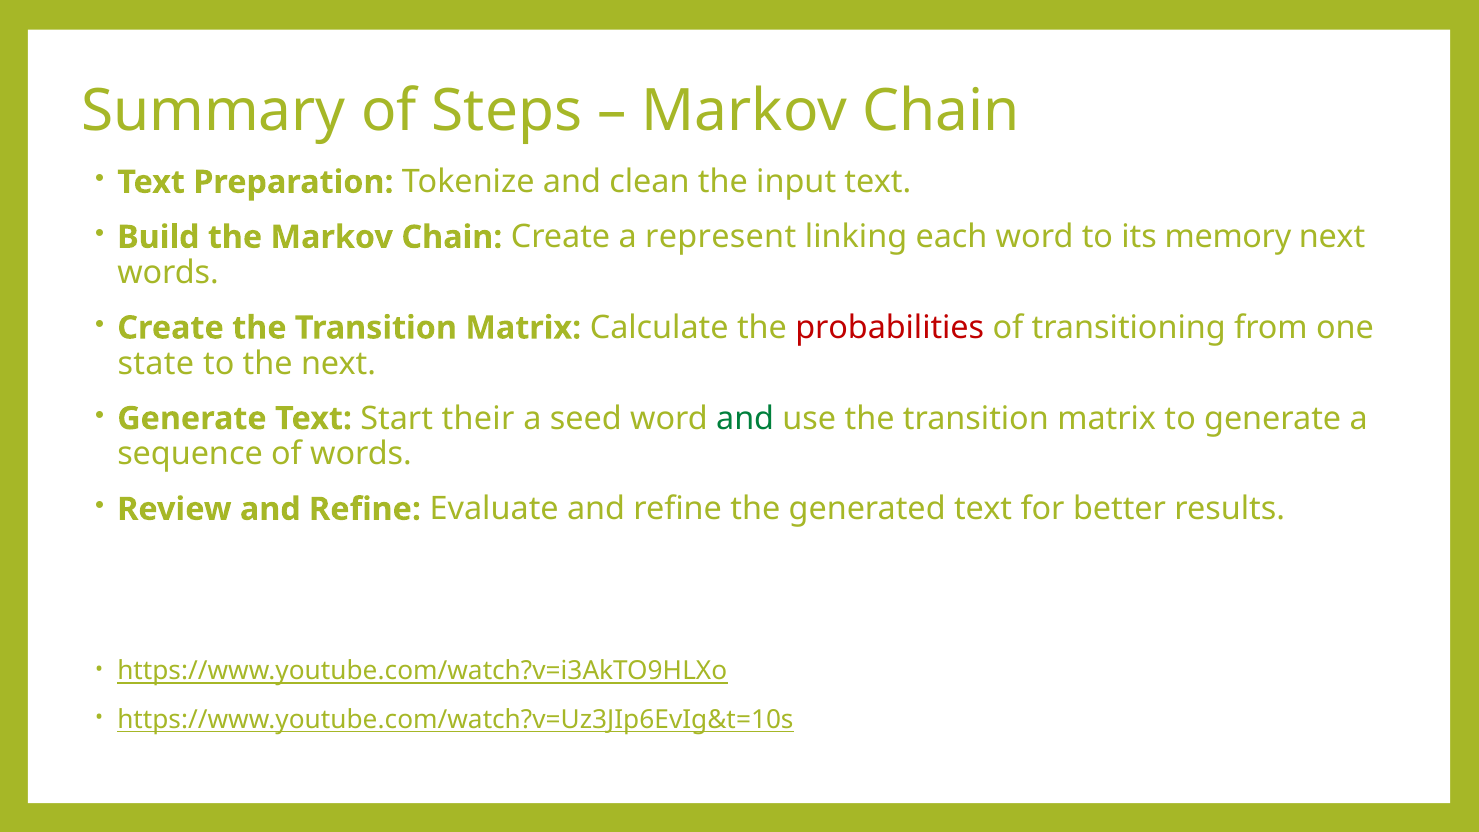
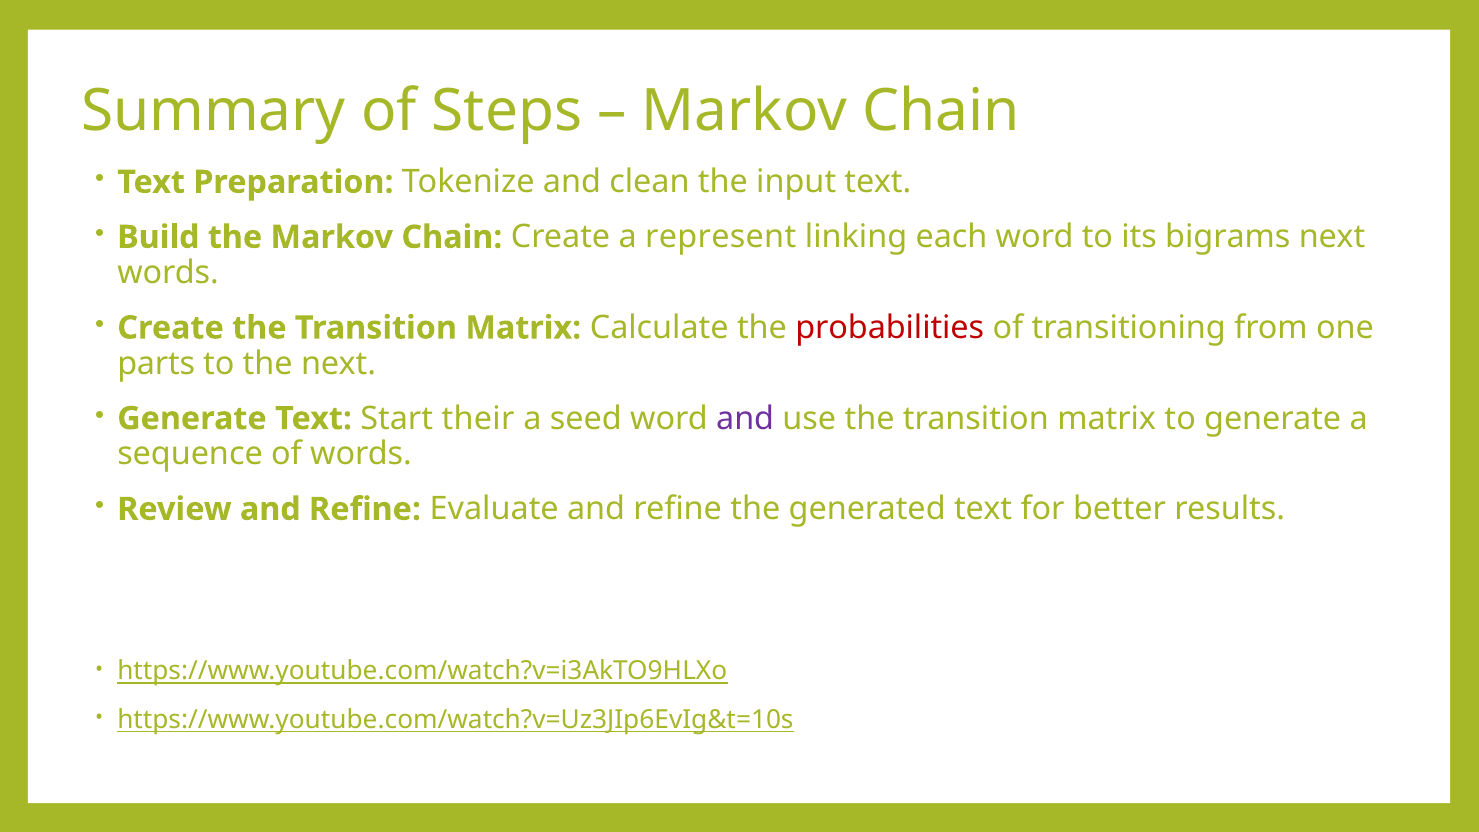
memory: memory -> bigrams (1228, 237)
state: state -> parts (156, 363)
and colour: green -> purple (745, 418)
